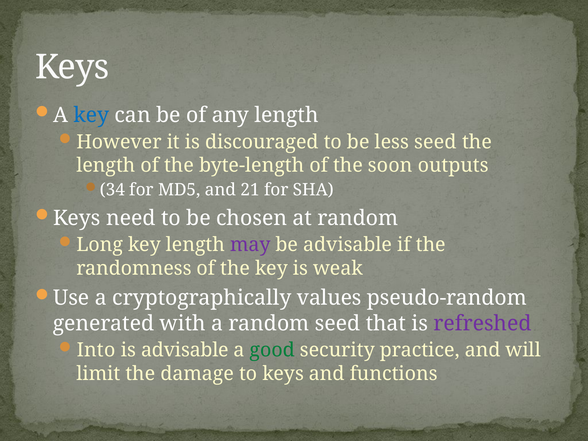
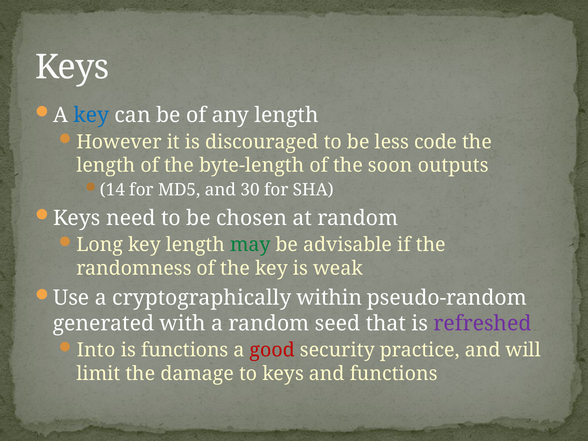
less seed: seed -> code (436, 142)
34: 34 -> 14 (112, 190)
21: 21 -> 30 (250, 190)
may colour: purple -> green (250, 245)
values: values -> within (329, 298)
is advisable: advisable -> functions (185, 350)
good colour: green -> red (272, 350)
